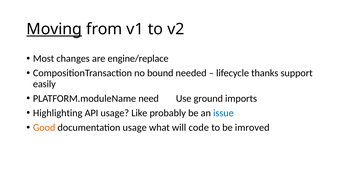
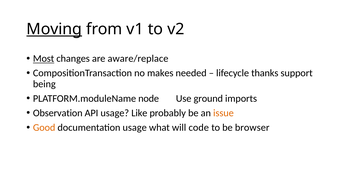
Most underline: none -> present (44, 59)
engine/replace: engine/replace -> aware/replace (138, 59)
bound: bound -> makes (160, 73)
easily: easily -> being (44, 84)
need: need -> node (149, 99)
Highlighting: Highlighting -> Observation (58, 113)
issue colour: blue -> orange (223, 113)
imroved: imroved -> browser (252, 128)
